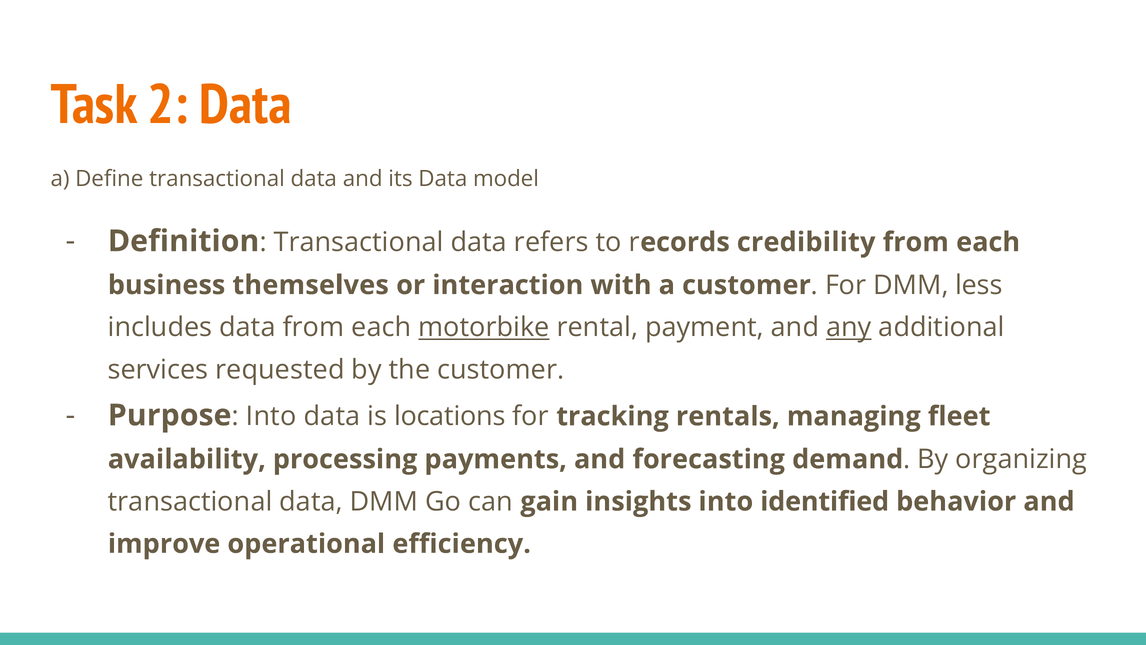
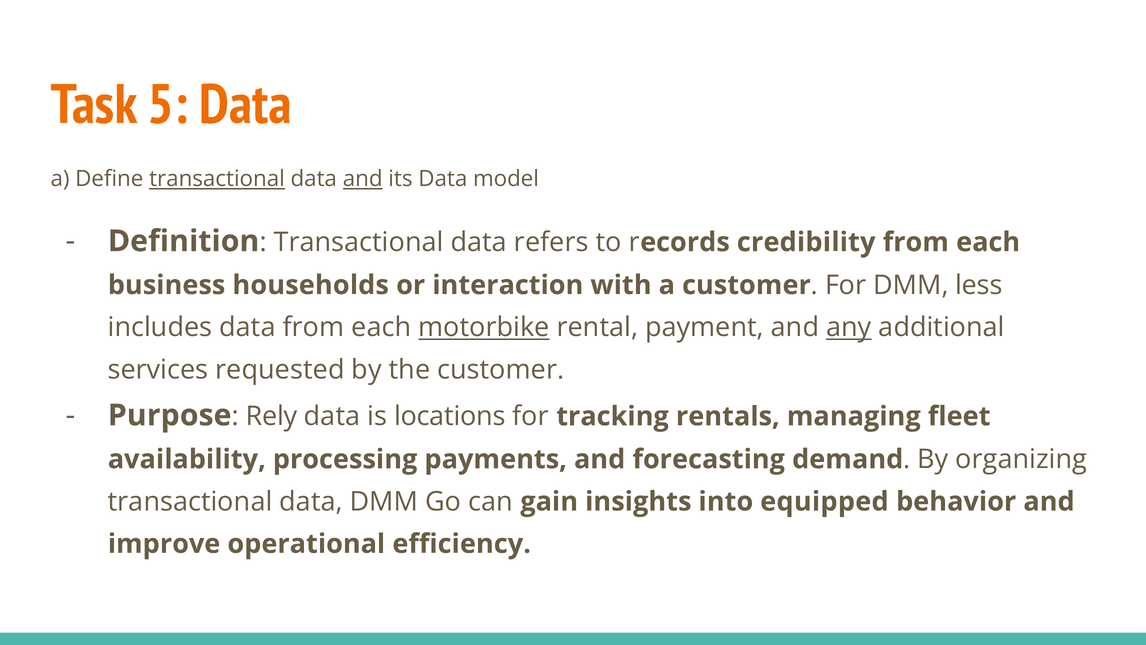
2: 2 -> 5 (168, 105)
transactional underline: none -> present (217, 179)
and underline: none -> present (363, 179)
themselves: themselves -> households (311, 285)
Into: Into -> Rely (271, 416)
identified: identified -> equipped (824, 501)
